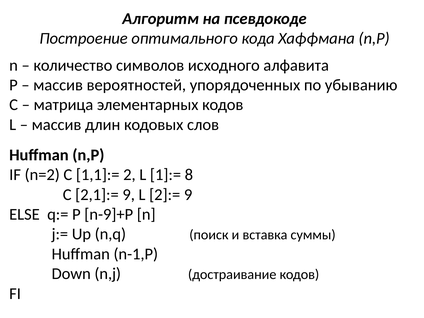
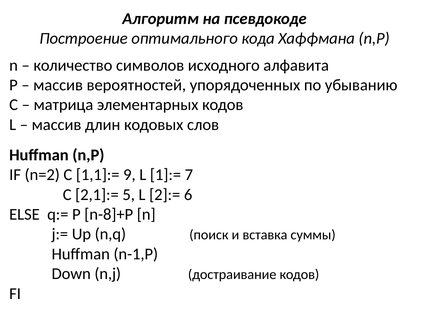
2: 2 -> 9 (129, 175)
8: 8 -> 7 (189, 175)
2,1]:= 9: 9 -> 5 (129, 195)
2]:= 9: 9 -> 6 (188, 195)
n-9]+P: n-9]+P -> n-8]+P (109, 214)
